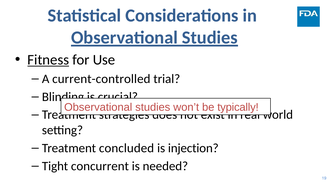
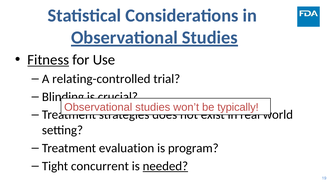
current-controlled: current-controlled -> relating-controlled (101, 79)
concluded: concluded -> evaluation (127, 148)
injection: injection -> program (193, 148)
needed underline: none -> present (165, 166)
